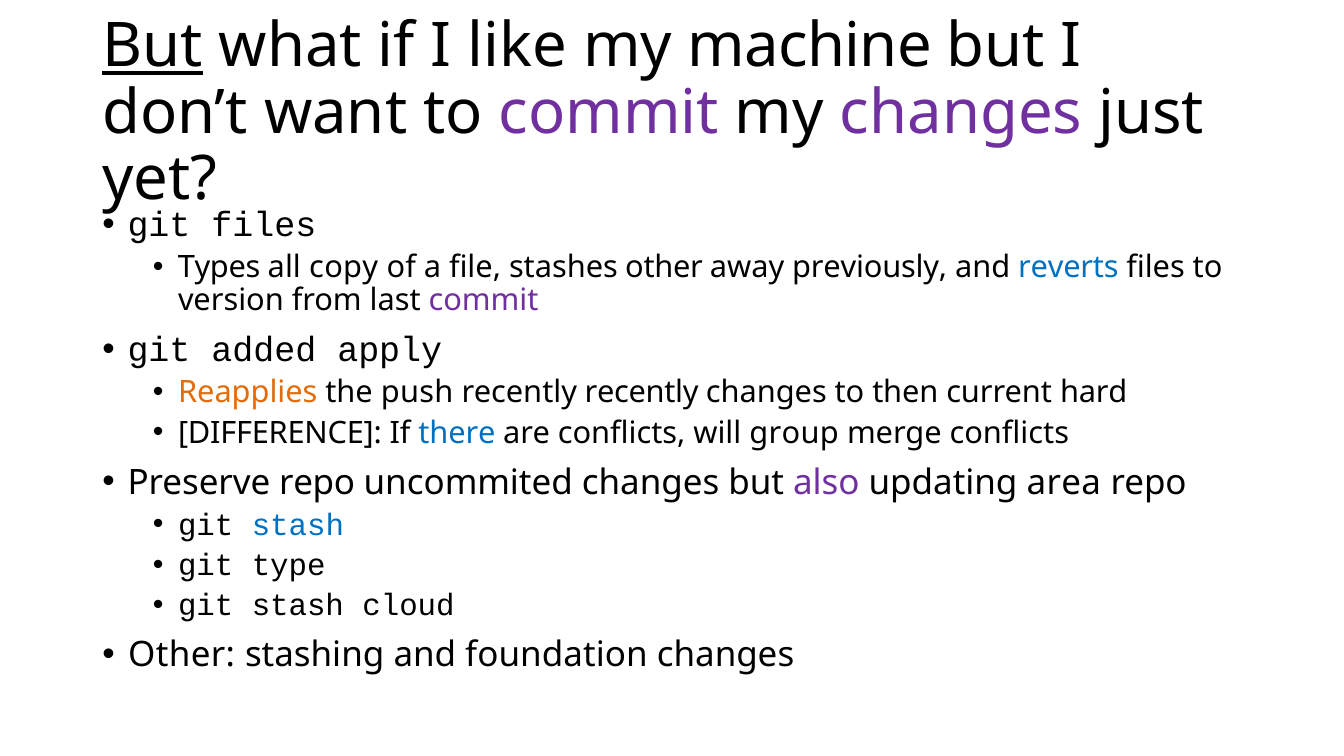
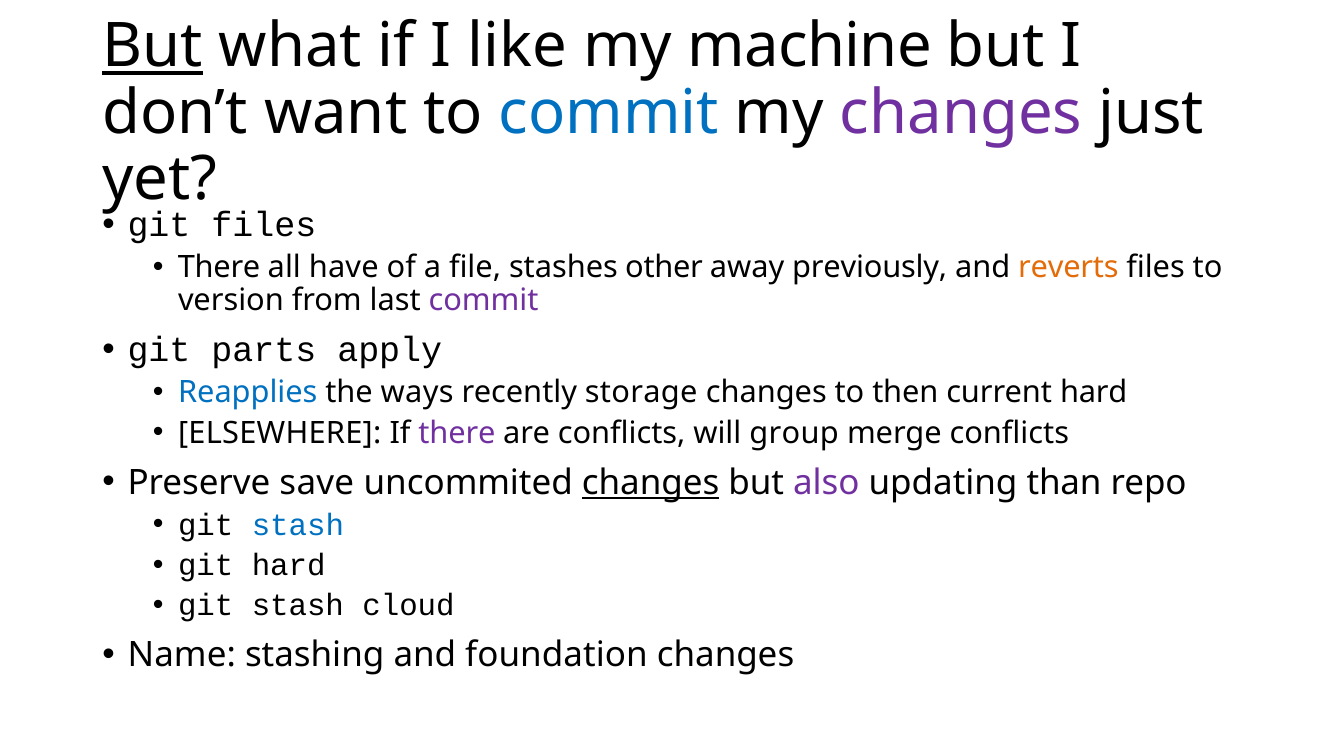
commit colour: purple -> blue (609, 113)
Types: Types -> There (219, 267)
copy: copy -> have (344, 267)
reverts colour: blue -> orange (1068, 267)
added: added -> parts (264, 350)
Reapplies colour: orange -> blue (248, 393)
push: push -> ways (417, 393)
recently recently: recently -> storage (641, 393)
DIFFERENCE: DIFFERENCE -> ELSEWHERE (280, 433)
there colour: blue -> purple (457, 433)
Preserve repo: repo -> save (317, 483)
changes underline: none -> present (651, 483)
area: area -> than (1064, 483)
git type: type -> hard (289, 565)
Other: Other -> Name (182, 655)
